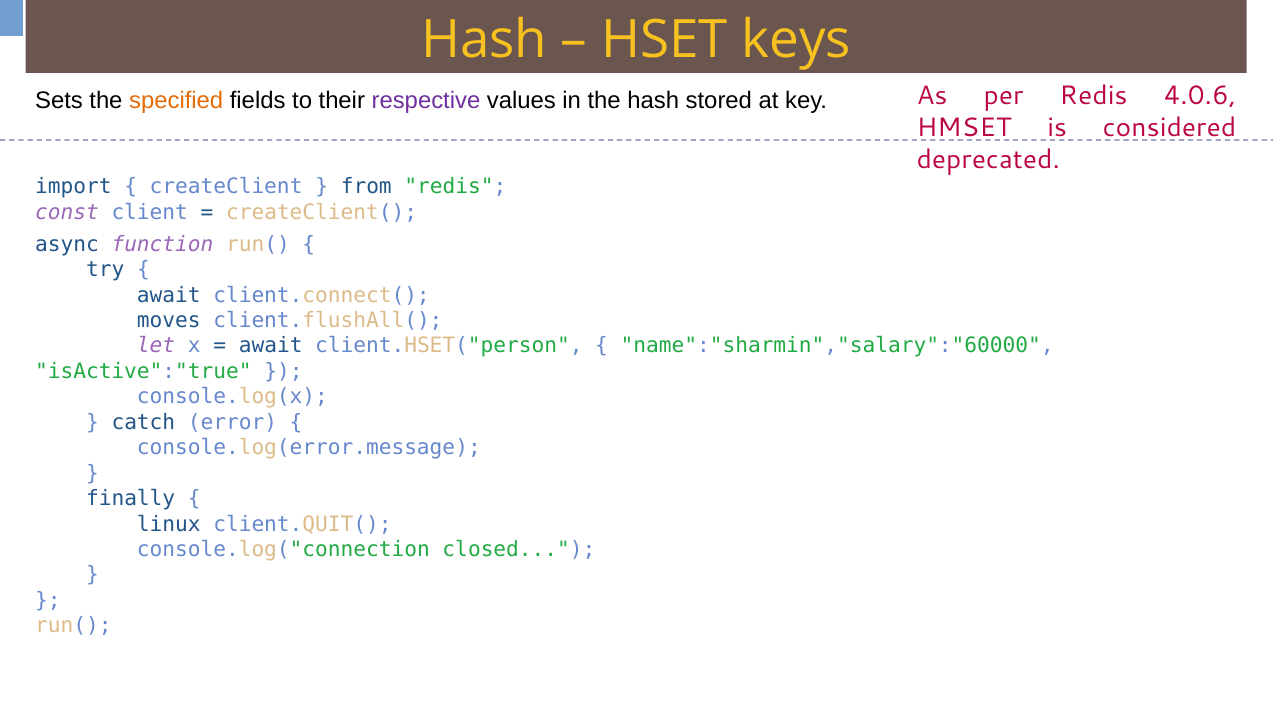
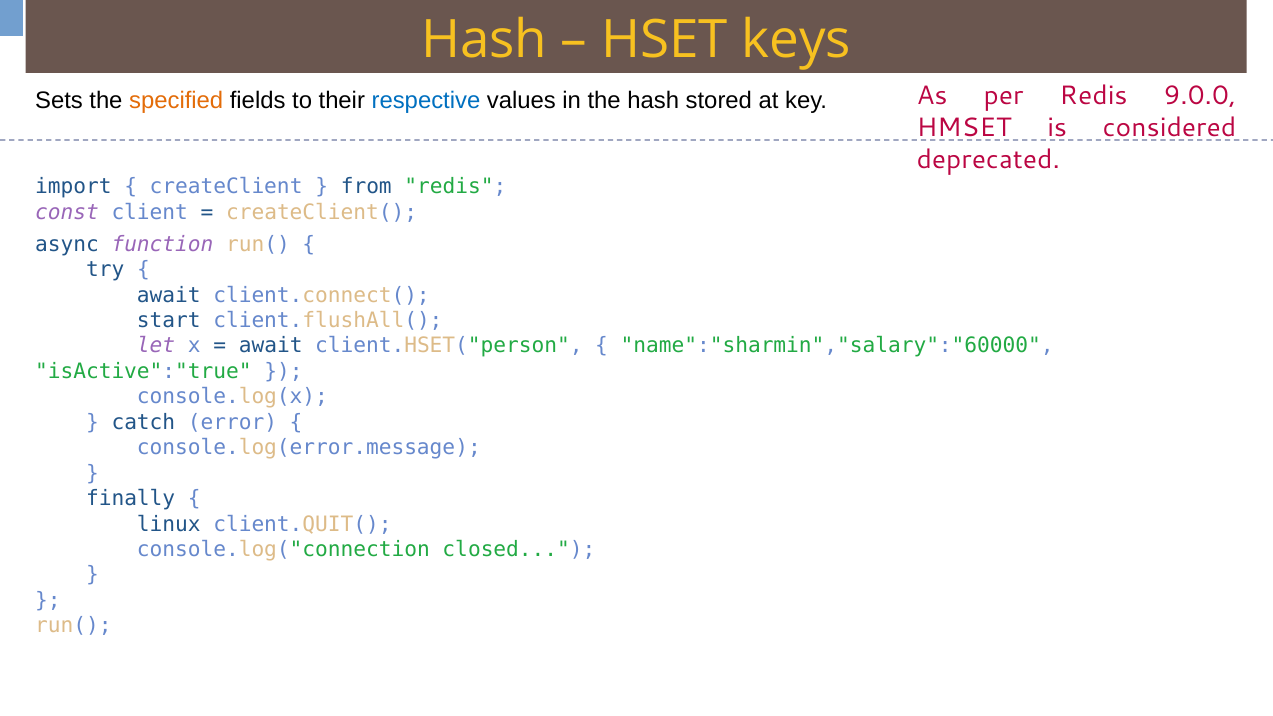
4.0.6: 4.0.6 -> 9.0.0 (1200, 96)
respective colour: purple -> blue (426, 100)
moves: moves -> start (169, 321)
